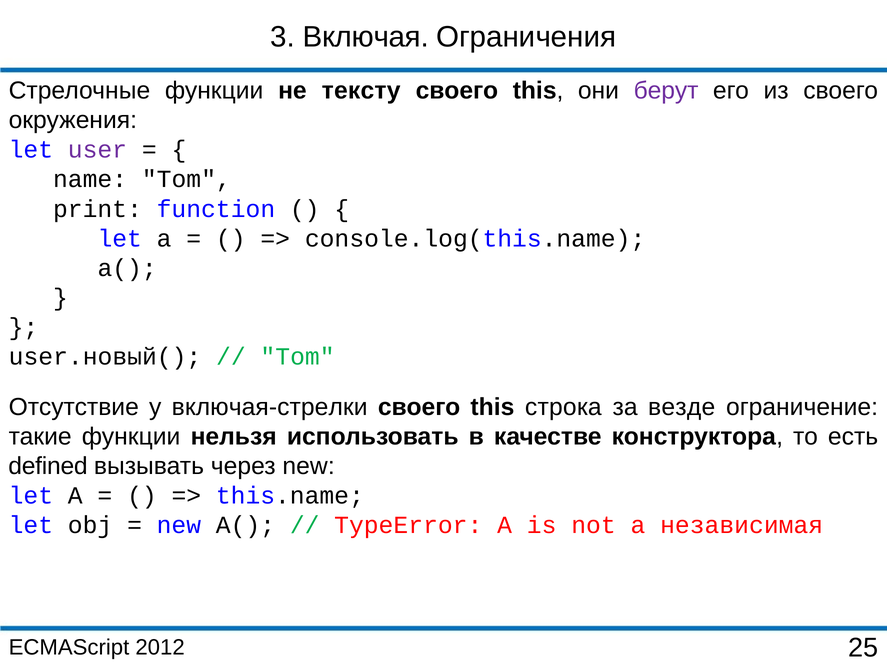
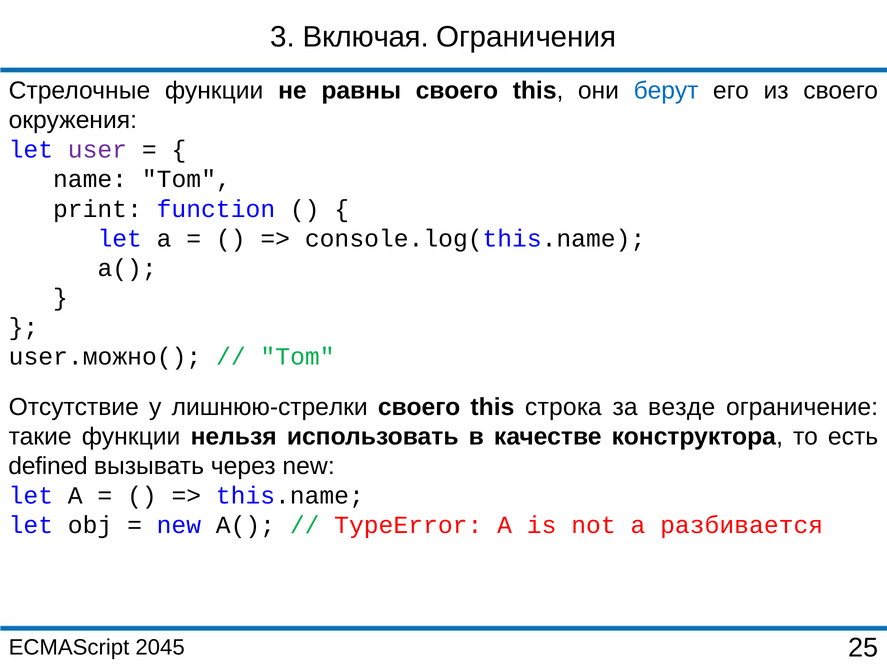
тексту: тексту -> равны (361, 91)
берут colour: purple -> blue (666, 91)
user.новый(: user.новый( -> user.можно( (105, 357)
включая-стрелки: включая-стрелки -> лишнюю-стрелки (270, 407)
независимая: независимая -> разбивается (742, 525)
2012: 2012 -> 2045 (160, 648)
